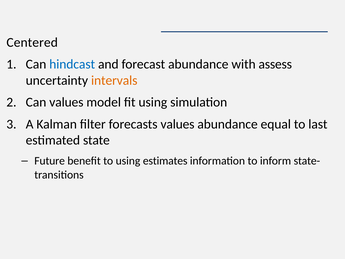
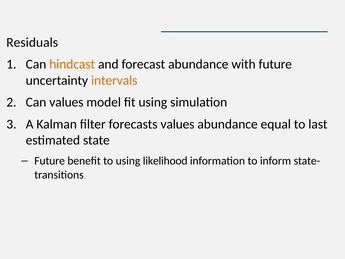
Centered: Centered -> Residuals (32, 42)
hindcast colour: blue -> orange (72, 64)
with assess: assess -> future (275, 64)
estimates: estimates -> likelihood (165, 161)
